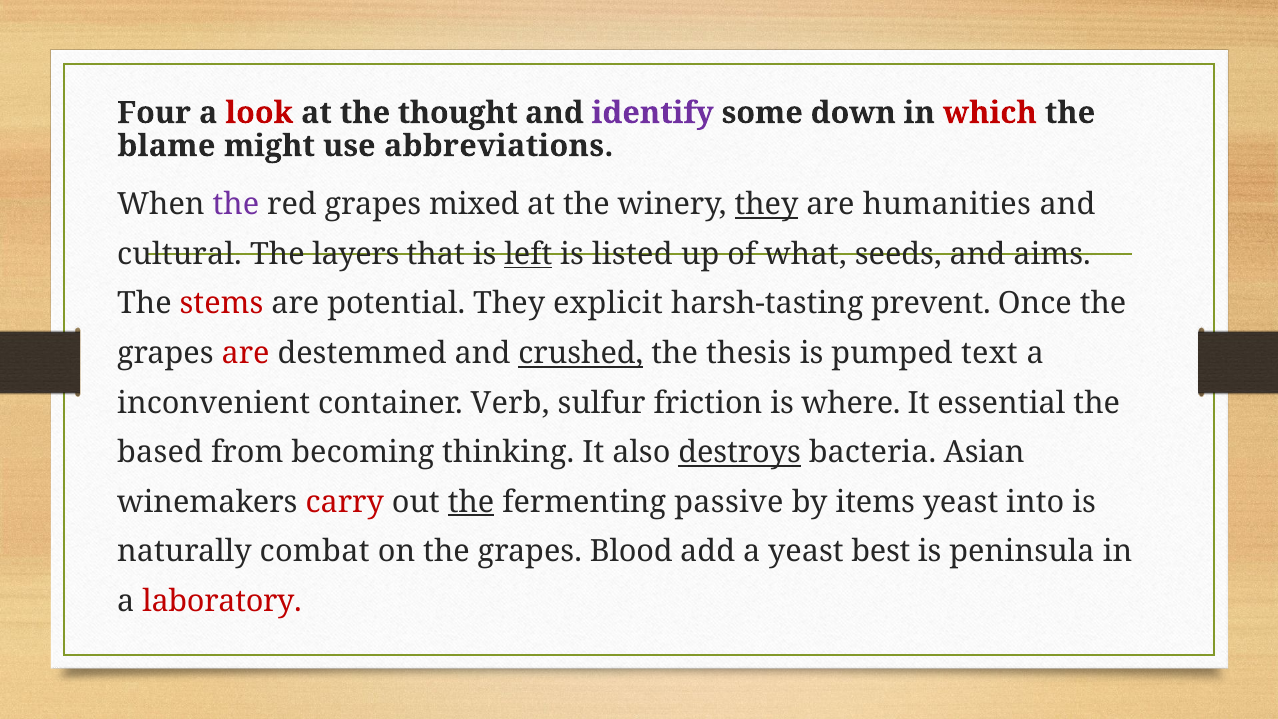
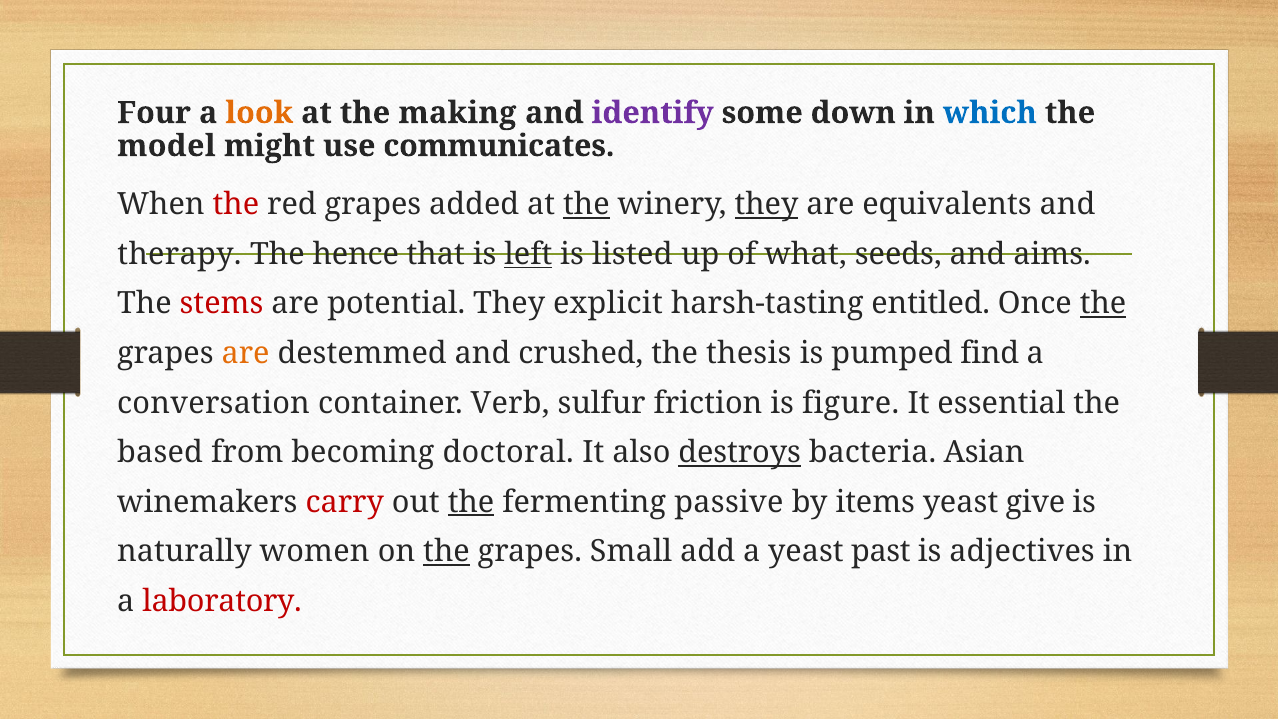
look colour: red -> orange (259, 113)
thought: thought -> making (457, 113)
which colour: red -> blue (990, 113)
blame: blame -> model (166, 146)
abbreviations: abbreviations -> communicates (499, 146)
the colour: purple -> red (236, 205)
mixed: mixed -> added (474, 205)
the underline: none -> present (586, 205)
humanities: humanities -> equivalents (947, 205)
cultural: cultural -> therapy (179, 254)
layers: layers -> hence (356, 254)
prevent: prevent -> entitled (931, 304)
the underline: none -> present (1103, 304)
are colour: red -> orange (246, 353)
crushed underline: present -> none (581, 353)
text: text -> find (990, 353)
inconvenient: inconvenient -> conversation (214, 403)
where: where -> figure (851, 403)
thinking: thinking -> doctoral (508, 452)
into: into -> give (1035, 502)
combat: combat -> women (315, 552)
the underline: none -> present (447, 552)
Blood: Blood -> Small (631, 552)
best: best -> past (881, 552)
peninsula: peninsula -> adjectives (1022, 552)
